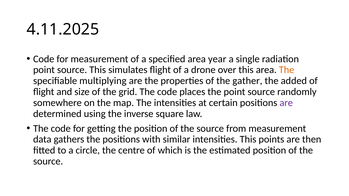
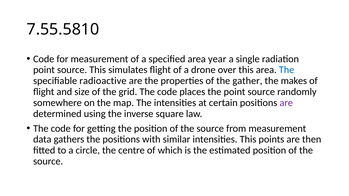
4.11.2025: 4.11.2025 -> 7.55.5810 (63, 29)
The colour: orange -> blue (287, 70)
multiplying: multiplying -> radioactive (103, 81)
added: added -> makes (294, 81)
